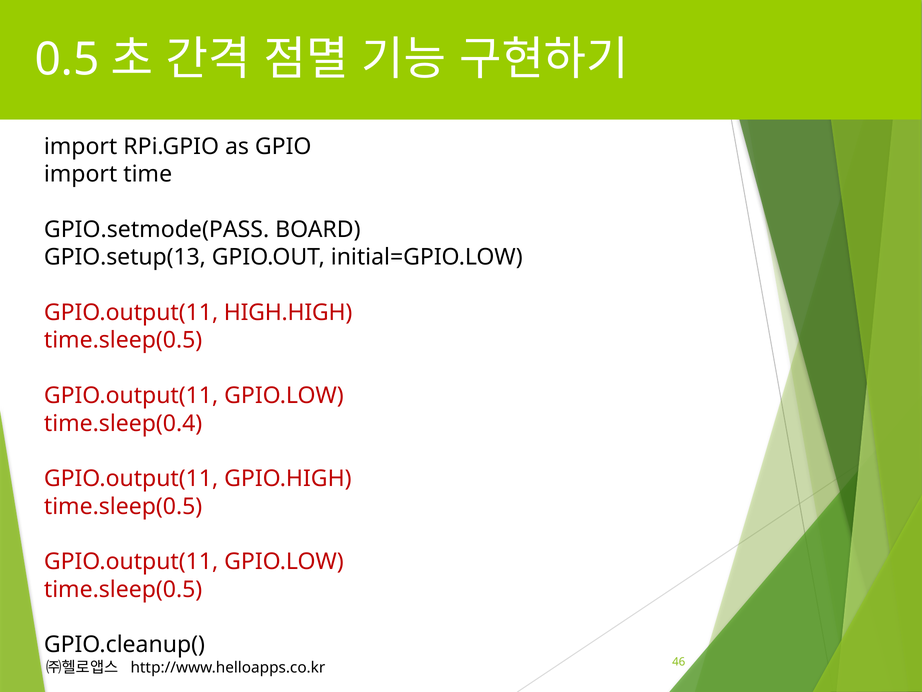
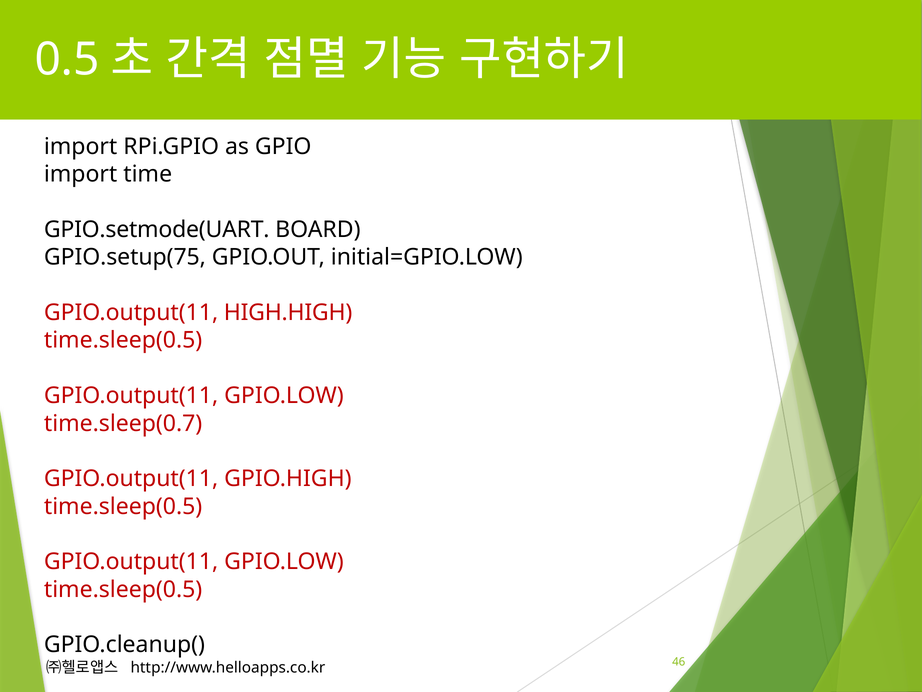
GPIO.setmode(PASS: GPIO.setmode(PASS -> GPIO.setmode(UART (157, 229)
GPIO.setup(13: GPIO.setup(13 -> GPIO.setup(75 (125, 257)
time.sleep(0.4: time.sleep(0.4 -> time.sleep(0.7 (123, 423)
